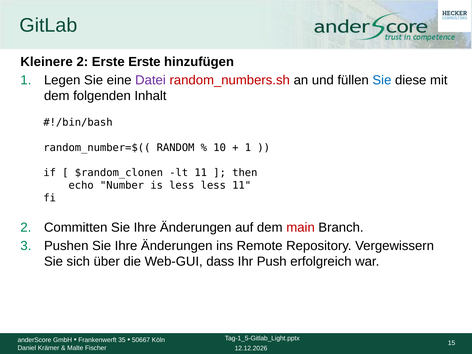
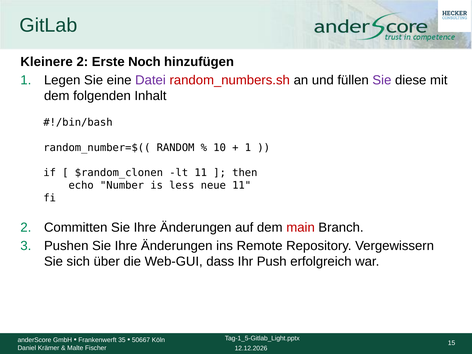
Erste Erste: Erste -> Noch (144, 62)
Sie colour: blue -> purple (382, 80)
less less: less -> neue (213, 185)
